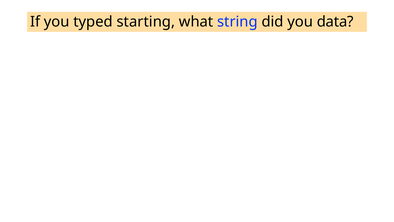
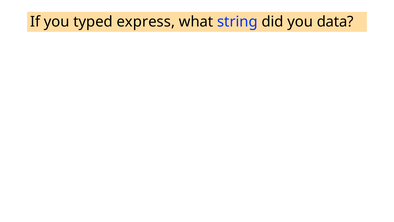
starting: starting -> express (146, 22)
